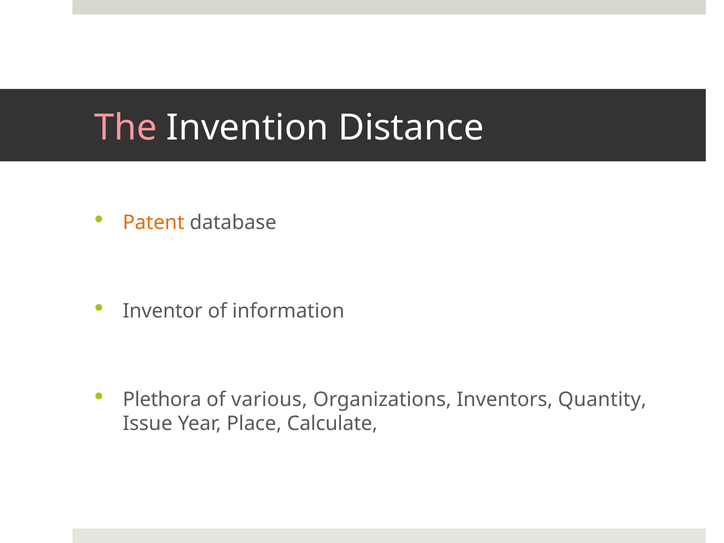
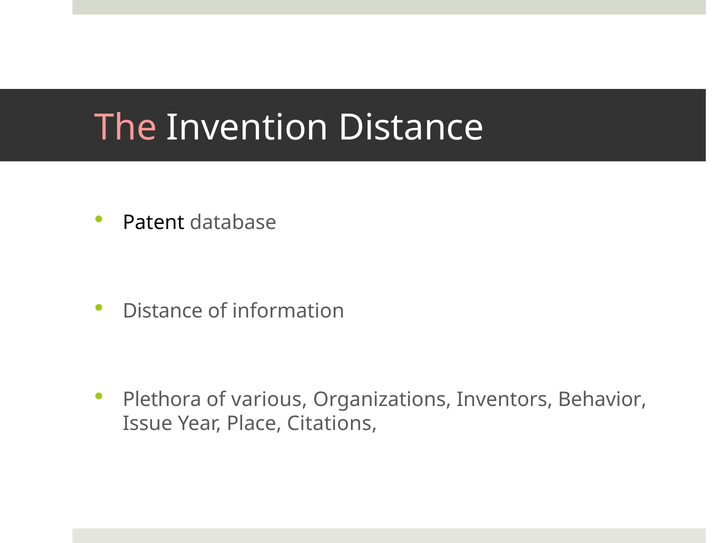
Patent colour: orange -> black (154, 223)
Inventor: Inventor -> Distance (163, 311)
Quantity: Quantity -> Behavior (602, 400)
Calculate: Calculate -> Citations (332, 424)
